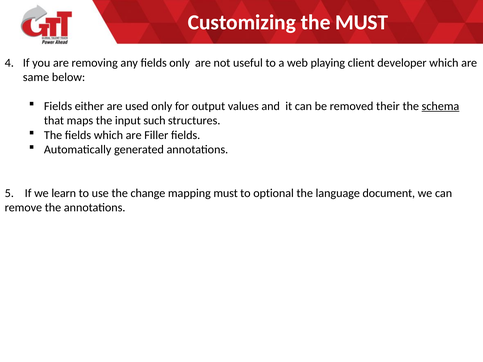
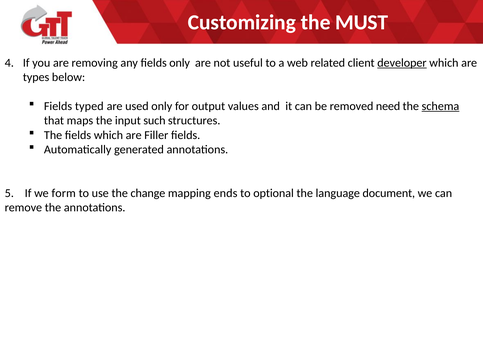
playing: playing -> related (328, 63)
developer underline: none -> present (402, 63)
same: same -> types (36, 77)
either: either -> typed (89, 106)
their: their -> need (388, 106)
learn: learn -> form (64, 193)
mapping must: must -> ends (226, 193)
